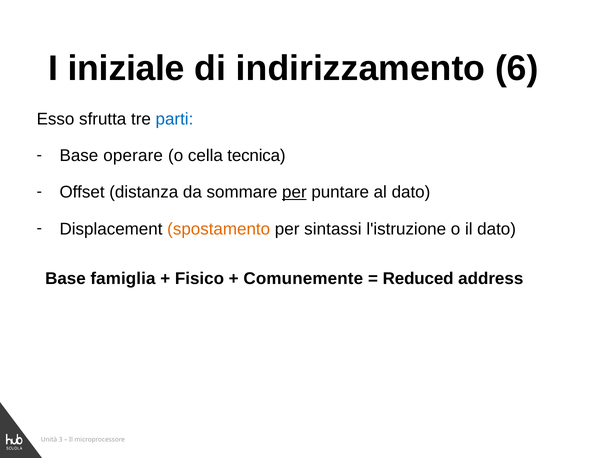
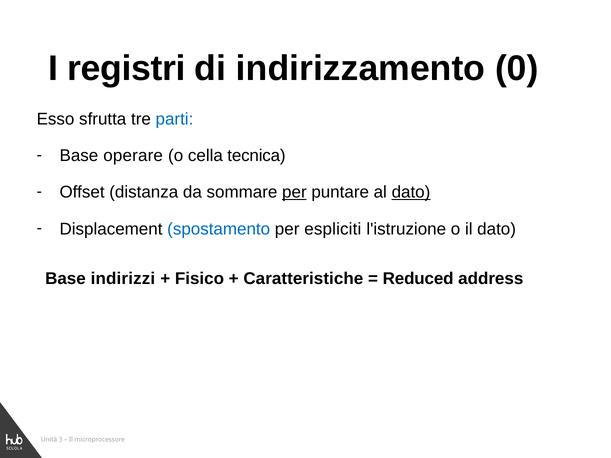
iniziale: iniziale -> registri (126, 68)
6: 6 -> 0 (517, 68)
dato underline: none -> present (411, 192)
spostamento colour: orange -> blue (219, 229)
sintassi: sintassi -> espliciti (333, 229)
famiglia: famiglia -> indirizzi (123, 279)
Comunemente: Comunemente -> Caratteristiche (303, 279)
